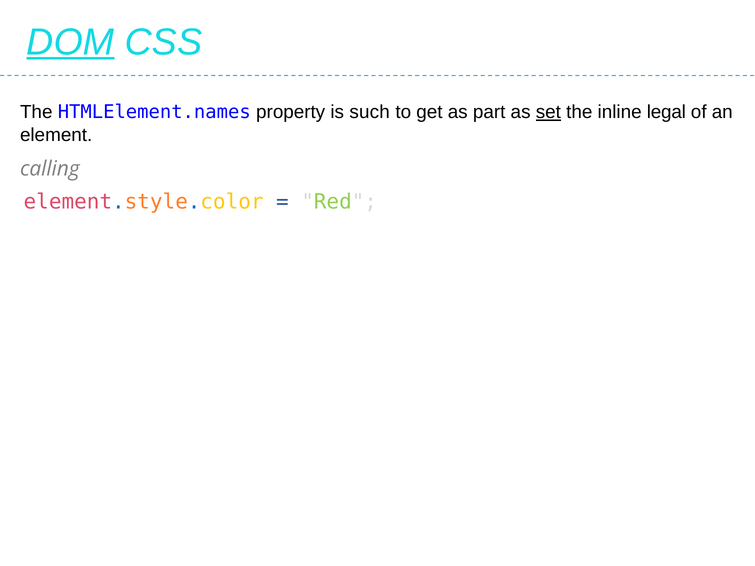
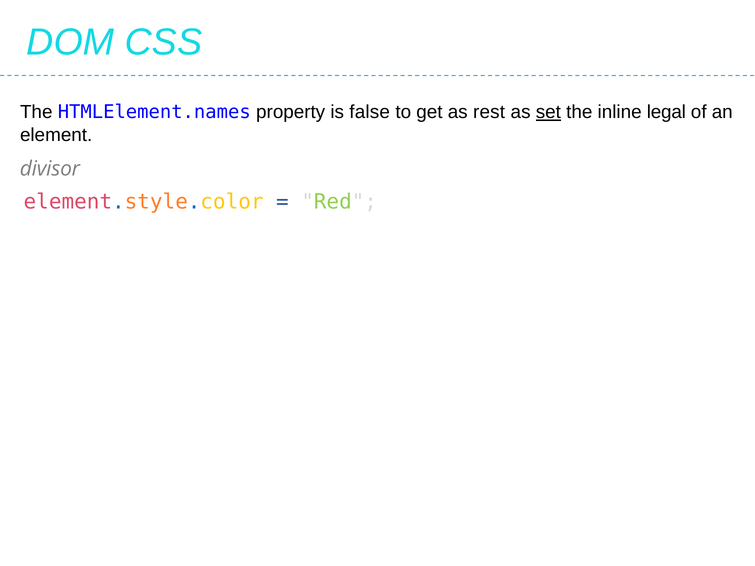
DOM underline: present -> none (70, 42)
such: such -> false (370, 112)
part: part -> rest (489, 112)
calling: calling -> divisor (50, 169)
